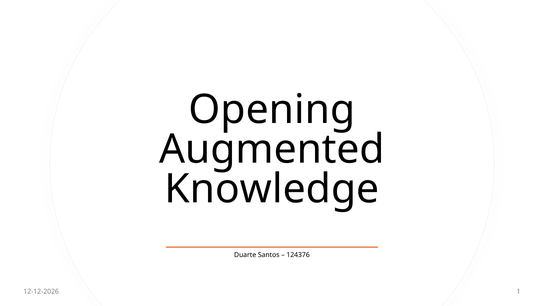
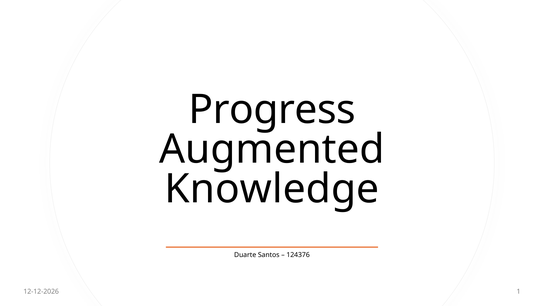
Opening: Opening -> Progress (272, 110)
